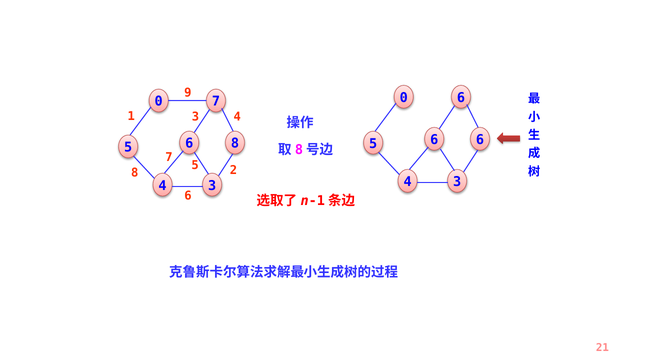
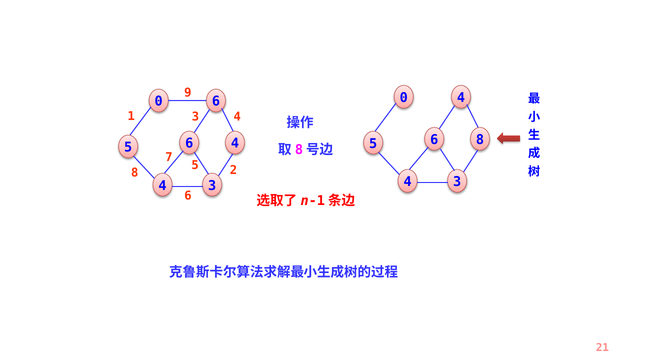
0 6: 6 -> 4 (461, 98)
0 7: 7 -> 6 (216, 101)
6 6: 6 -> 8 (480, 139)
6 8: 8 -> 4 (235, 143)
